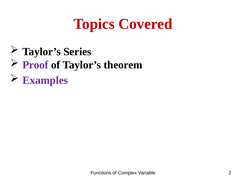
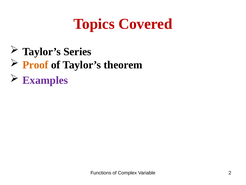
Proof colour: purple -> orange (35, 65)
